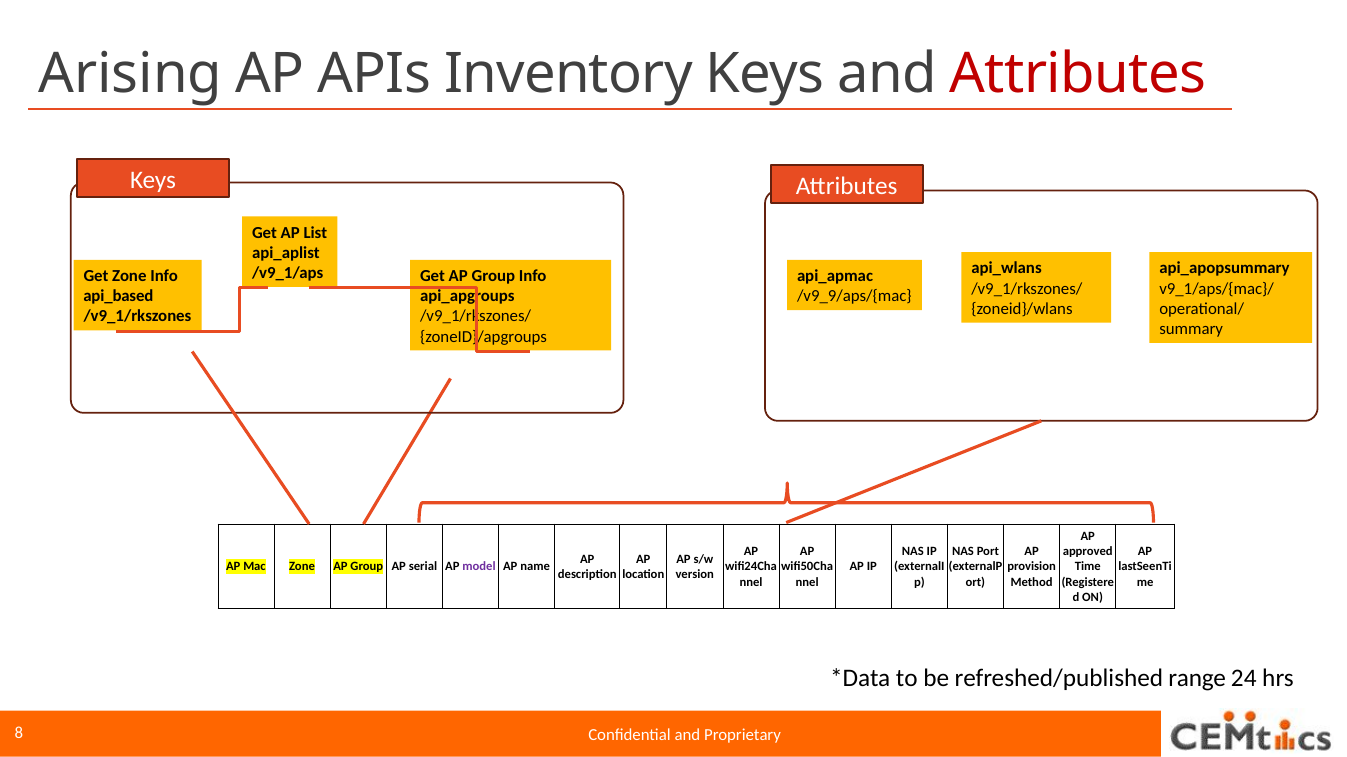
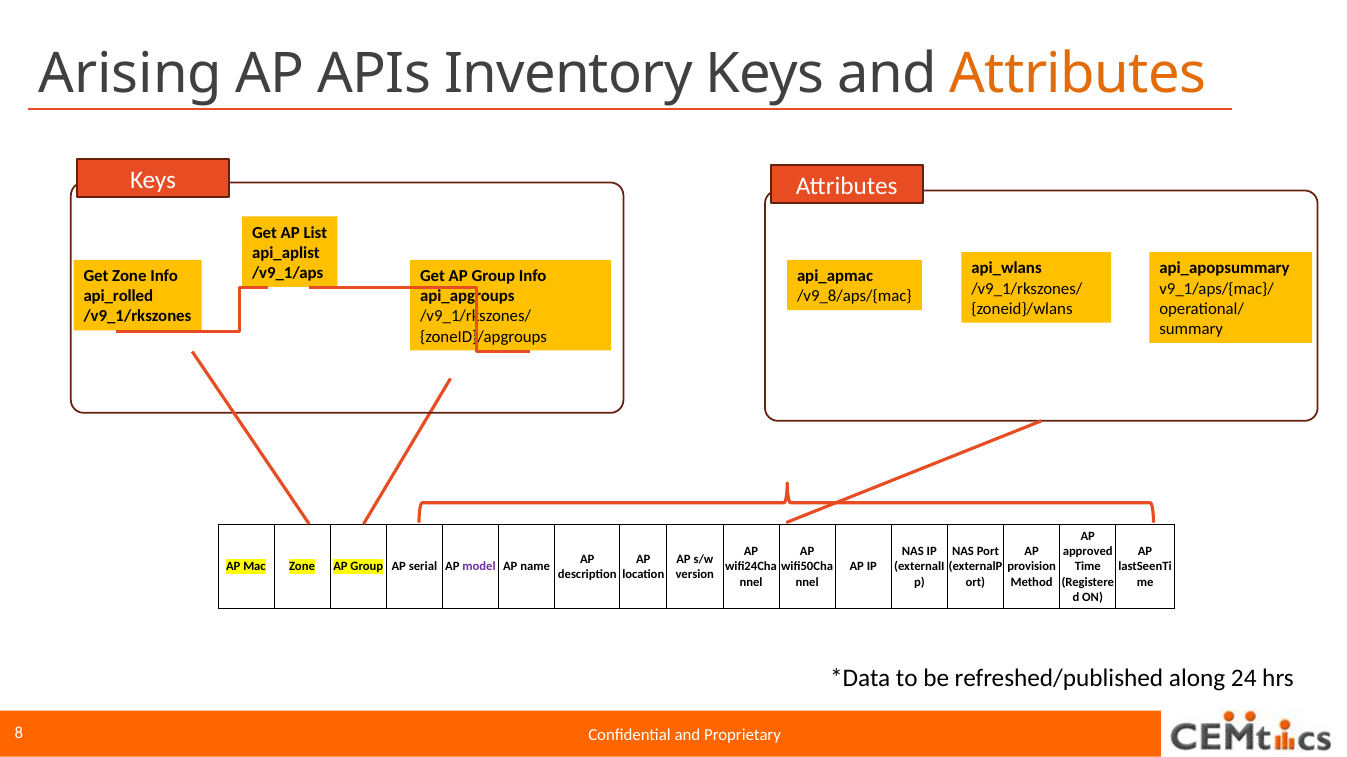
Attributes colour: red -> orange (1078, 74)
api_based: api_based -> api_rolled (118, 296)
/v9_9/aps/{mac: /v9_9/aps/{mac -> /v9_8/aps/{mac (854, 296)
range: range -> along (1197, 679)
